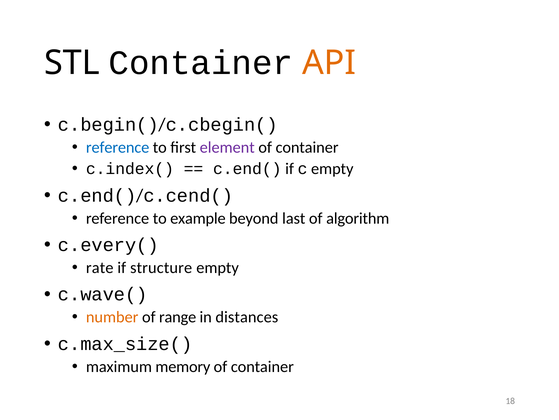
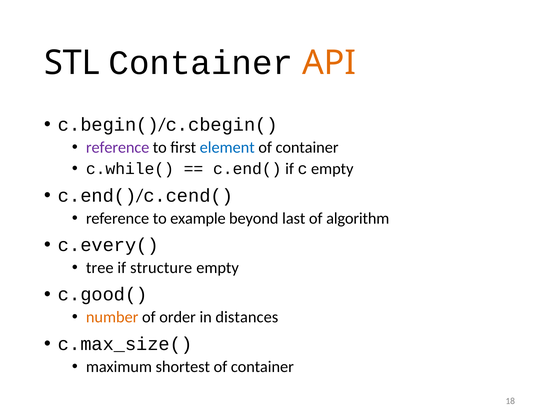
reference colour: blue -> purple (118, 147)
element colour: purple -> blue (227, 147)
c.index(: c.index( -> c.while( (130, 169)
rate: rate -> tree (100, 267)
c.wave(: c.wave( -> c.good( (103, 294)
range: range -> order (178, 317)
memory: memory -> shortest (183, 366)
